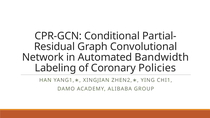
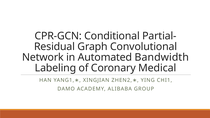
Policies: Policies -> Medical (157, 68)
